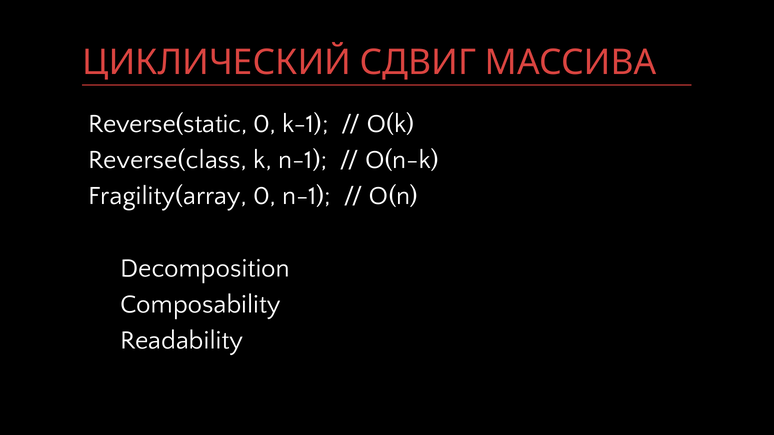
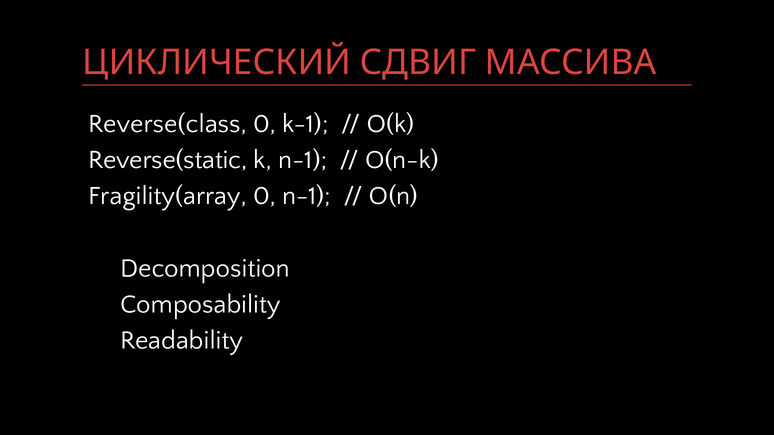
Reverse(static: Reverse(static -> Reverse(class (168, 124)
Reverse(class: Reverse(class -> Reverse(static (168, 160)
